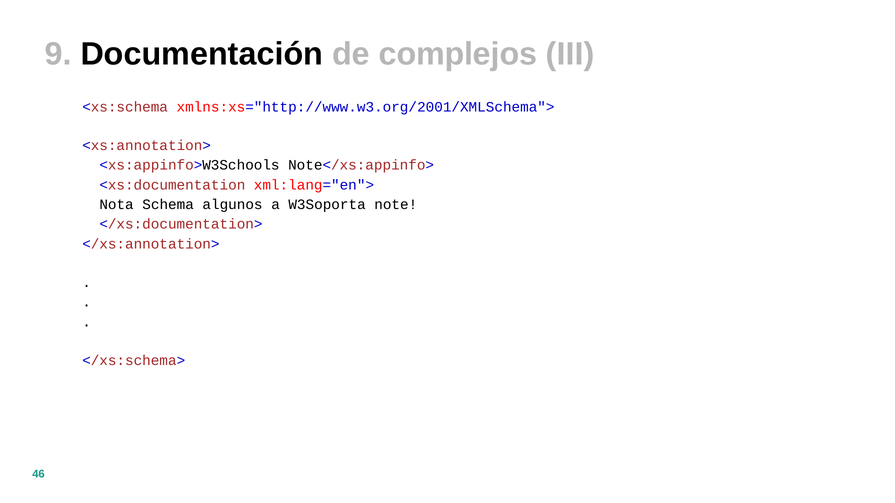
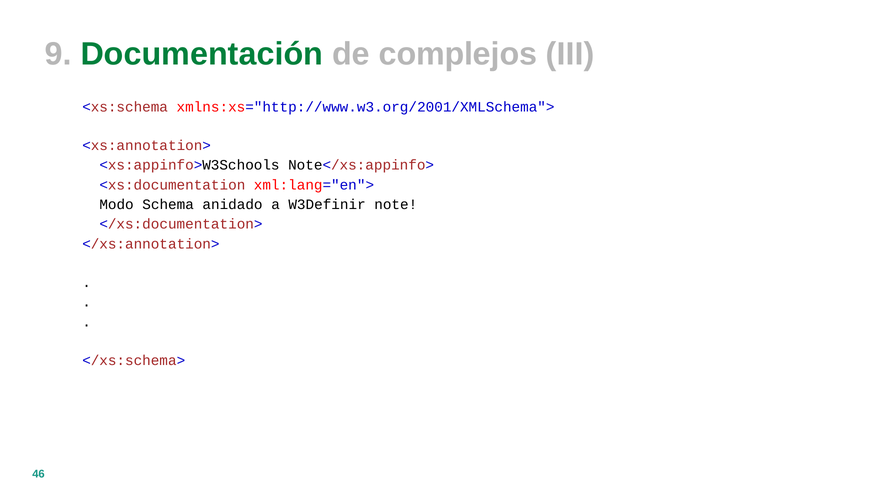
Documentación colour: black -> green (202, 54)
Nota: Nota -> Modo (117, 205)
algunos: algunos -> anidado (233, 205)
W3Soporta: W3Soporta -> W3Definir (327, 205)
